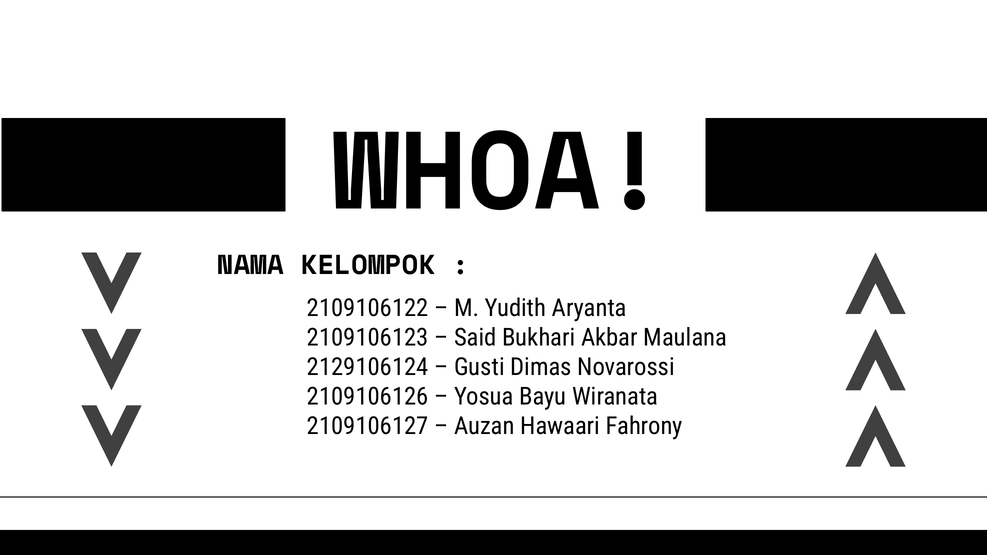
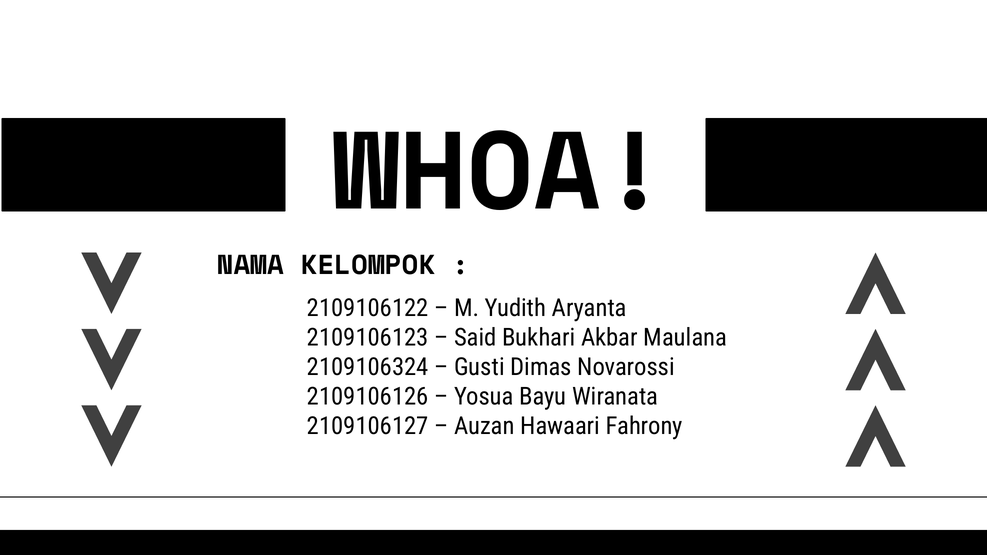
2129106124: 2129106124 -> 2109106324 (368, 367)
